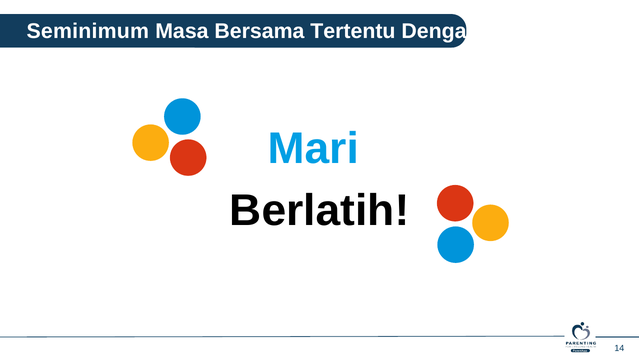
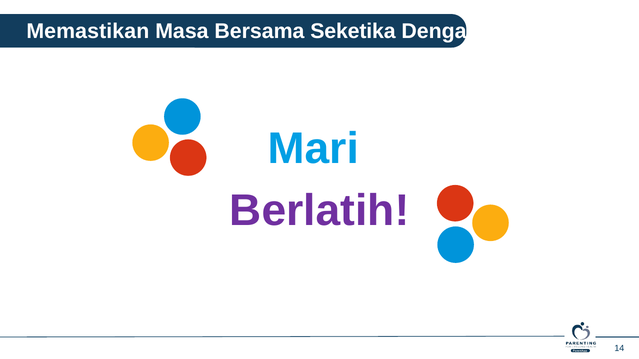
Seminimum: Seminimum -> Memastikan (88, 31)
Tertentu: Tertentu -> Seketika (353, 31)
Berlatih colour: black -> purple (319, 211)
